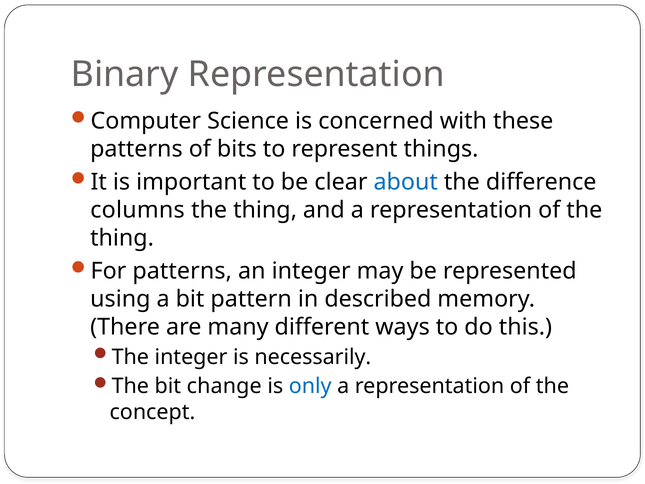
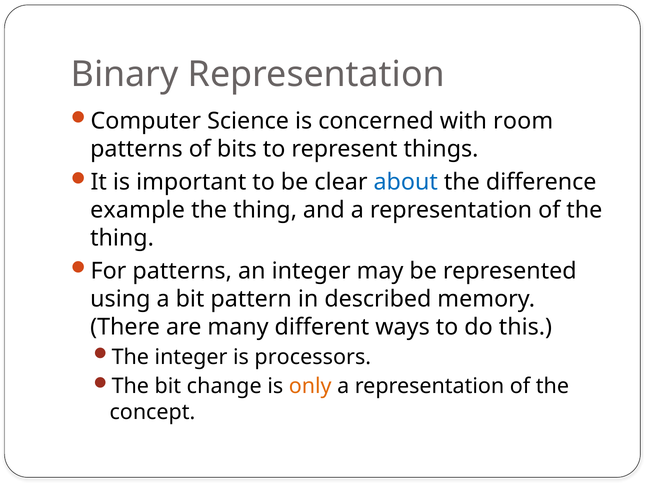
these: these -> room (523, 121)
columns: columns -> example (138, 210)
necessarily: necessarily -> processors (313, 357)
only colour: blue -> orange (310, 386)
